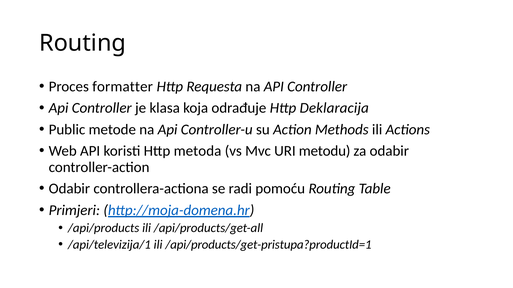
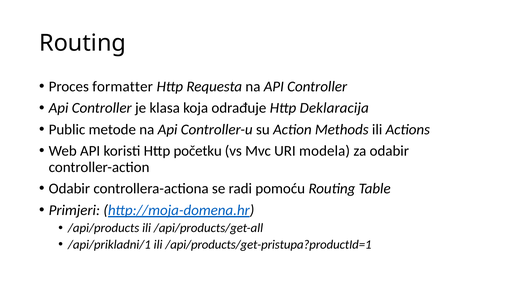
metoda: metoda -> početku (198, 151)
metodu: metodu -> modela (324, 151)
/api/televizija/1: /api/televizija/1 -> /api/prikladni/1 (109, 245)
